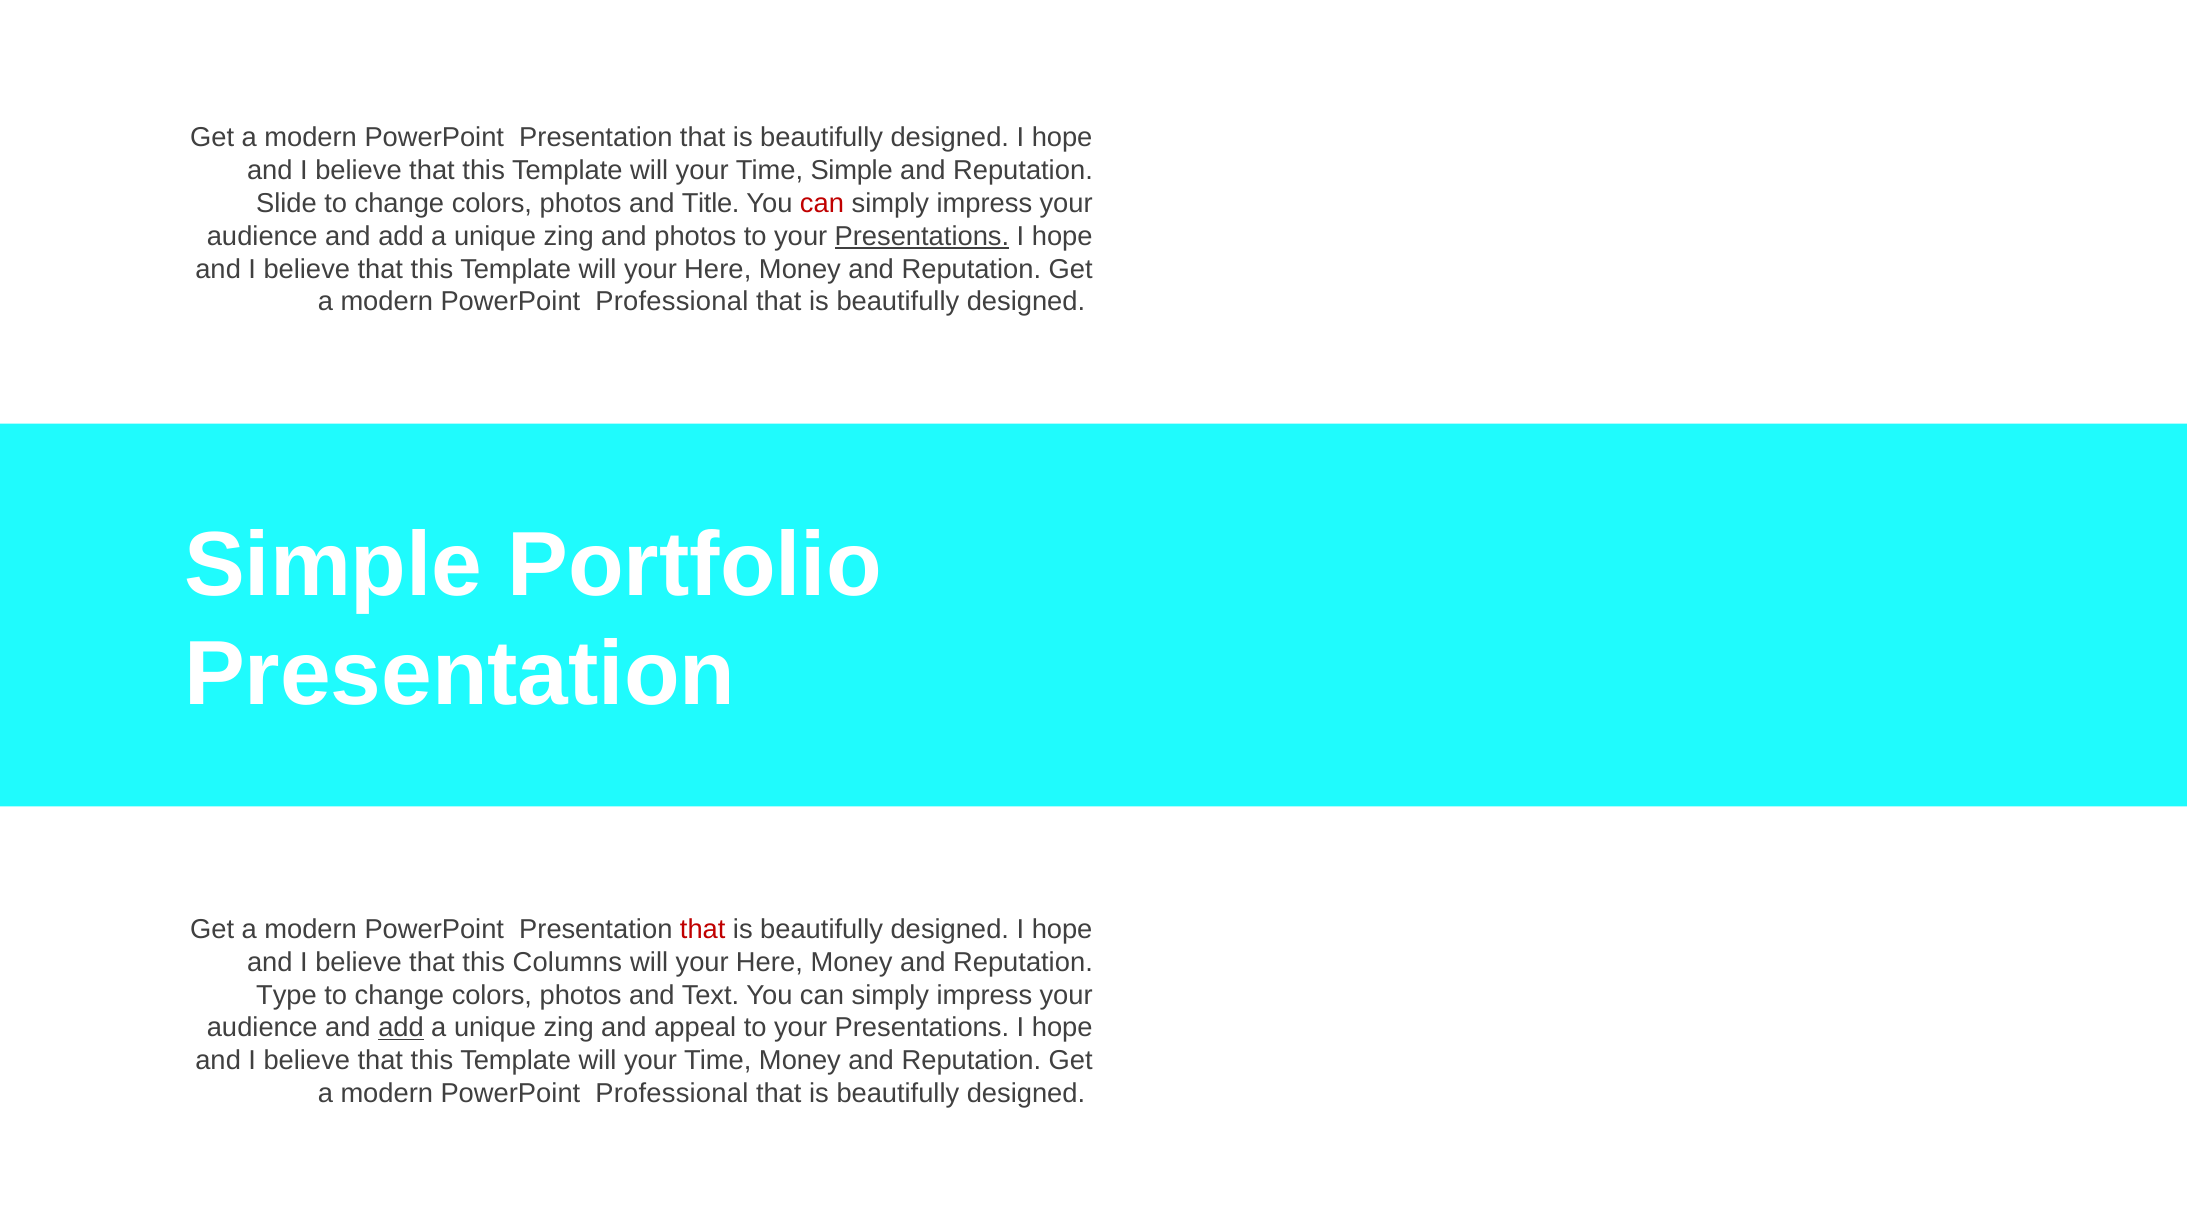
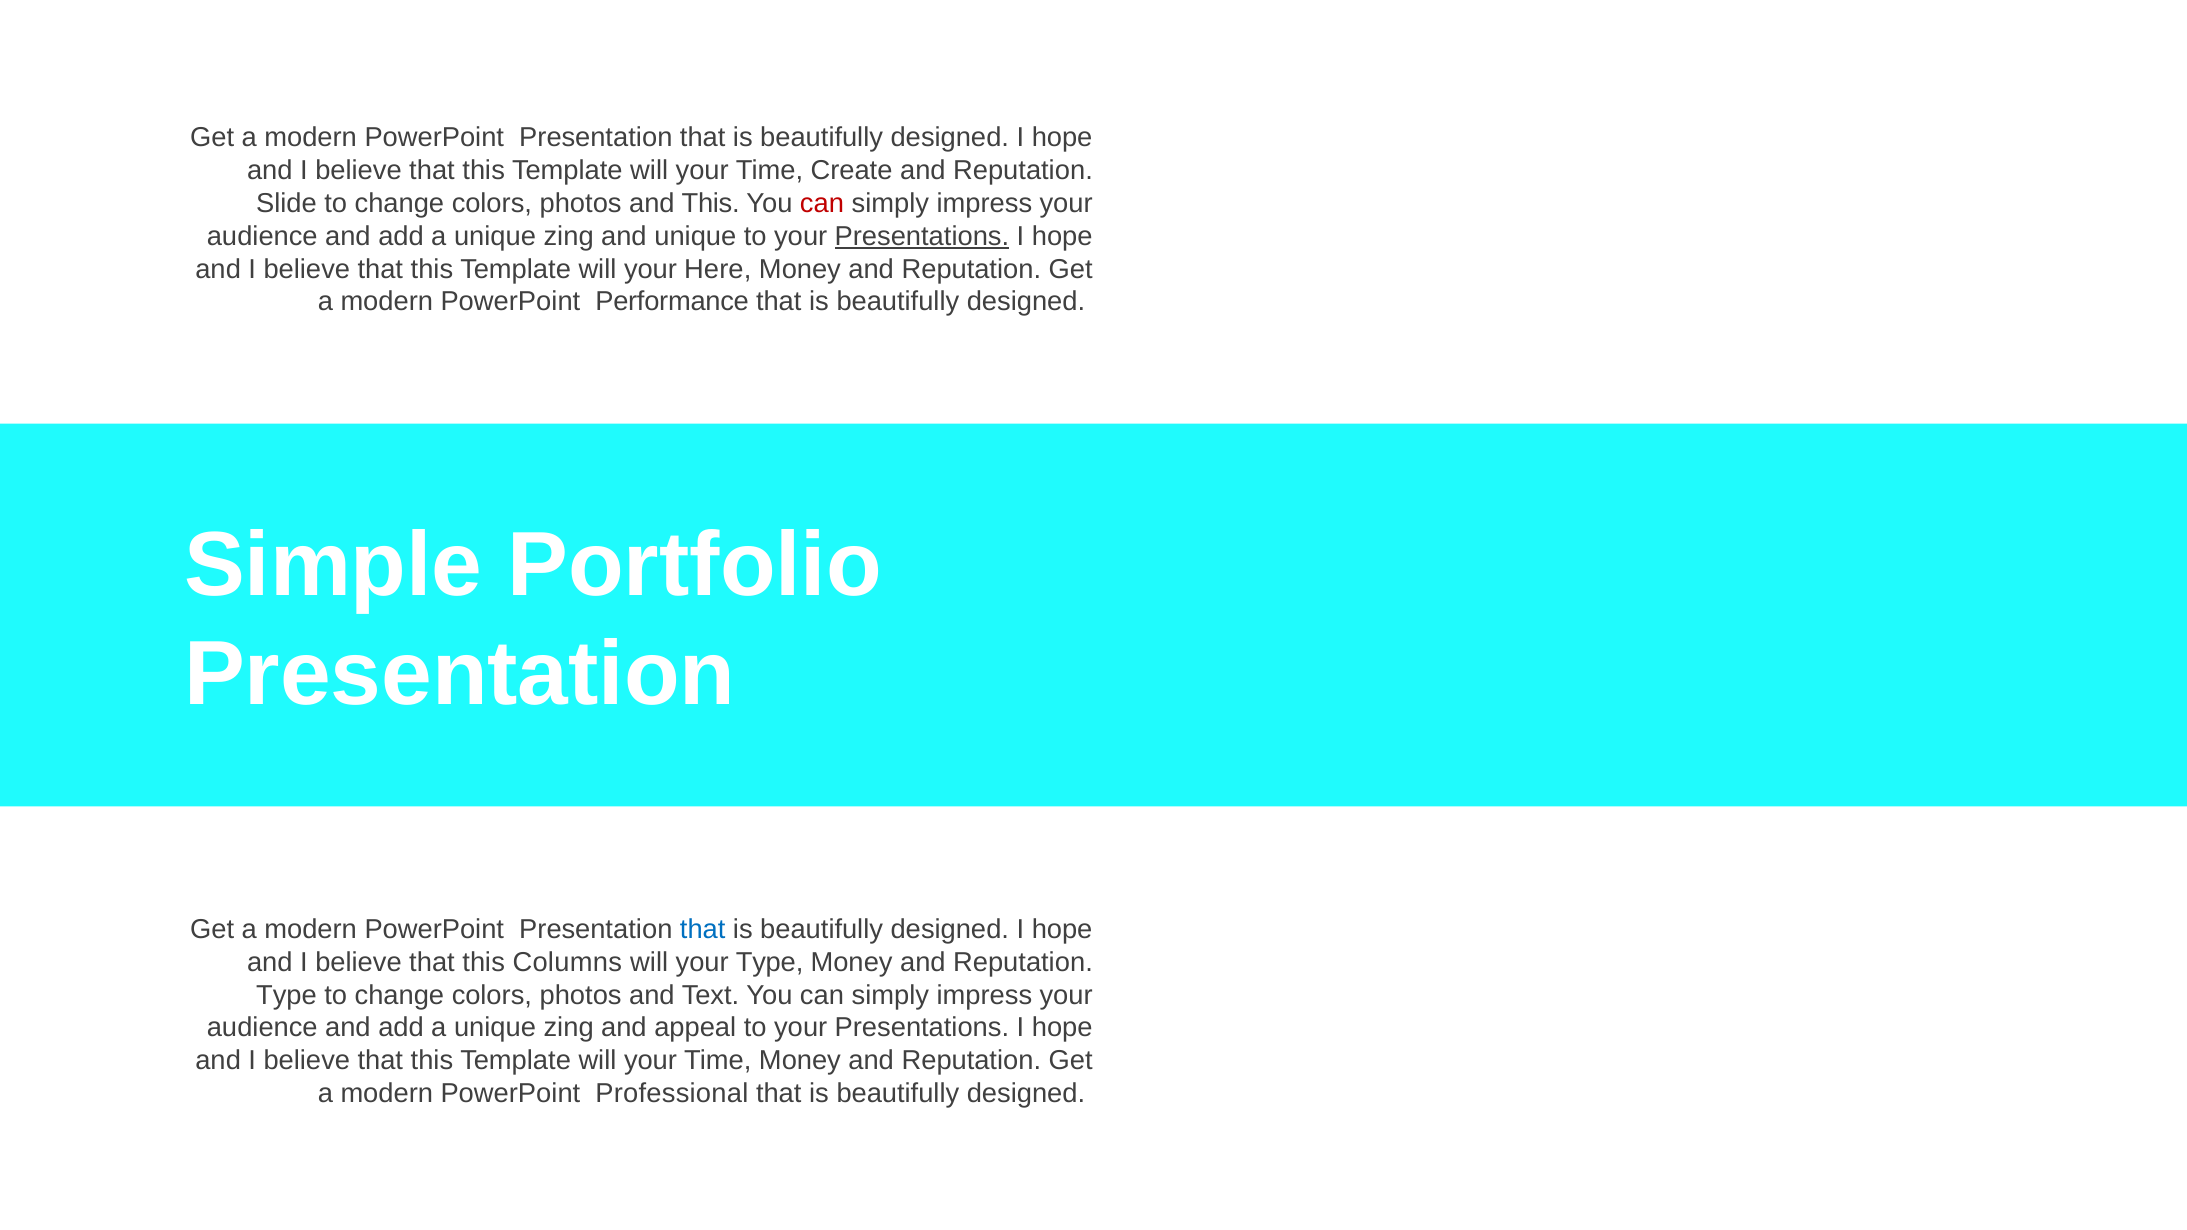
Time Simple: Simple -> Create (852, 171)
and Title: Title -> This (711, 203)
and photos: photos -> unique (695, 236)
Professional: Professional -> Performance (672, 302)
that colour: red -> blue (703, 930)
Here: Here -> Type (770, 962)
add underline: present -> none (401, 1028)
